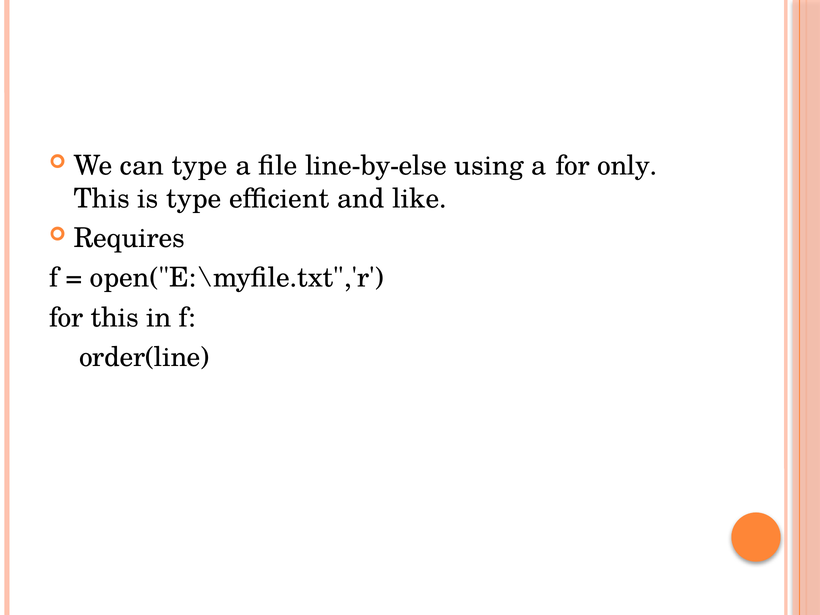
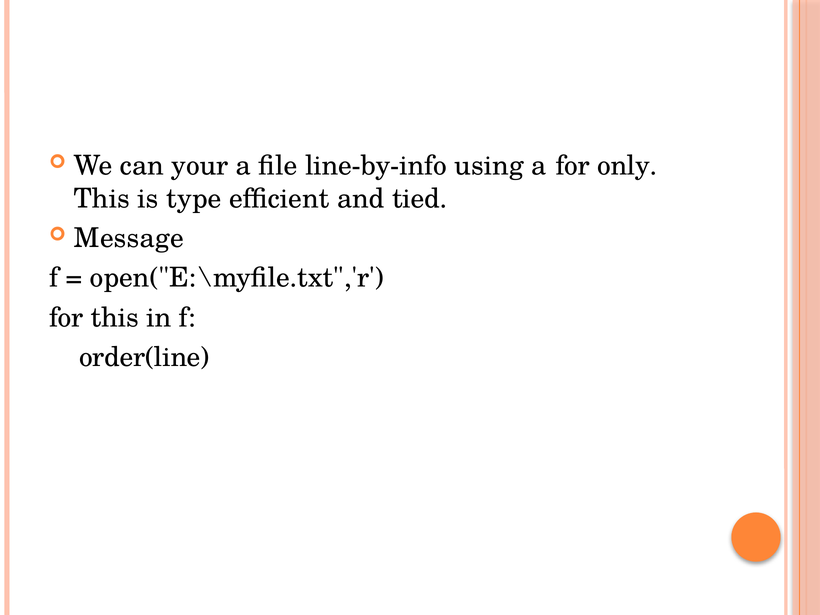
can type: type -> your (200, 166)
line-by-else: line-by-else -> line-by-info (376, 166)
like: like -> tied (420, 199)
Requires: Requires -> Message (129, 238)
